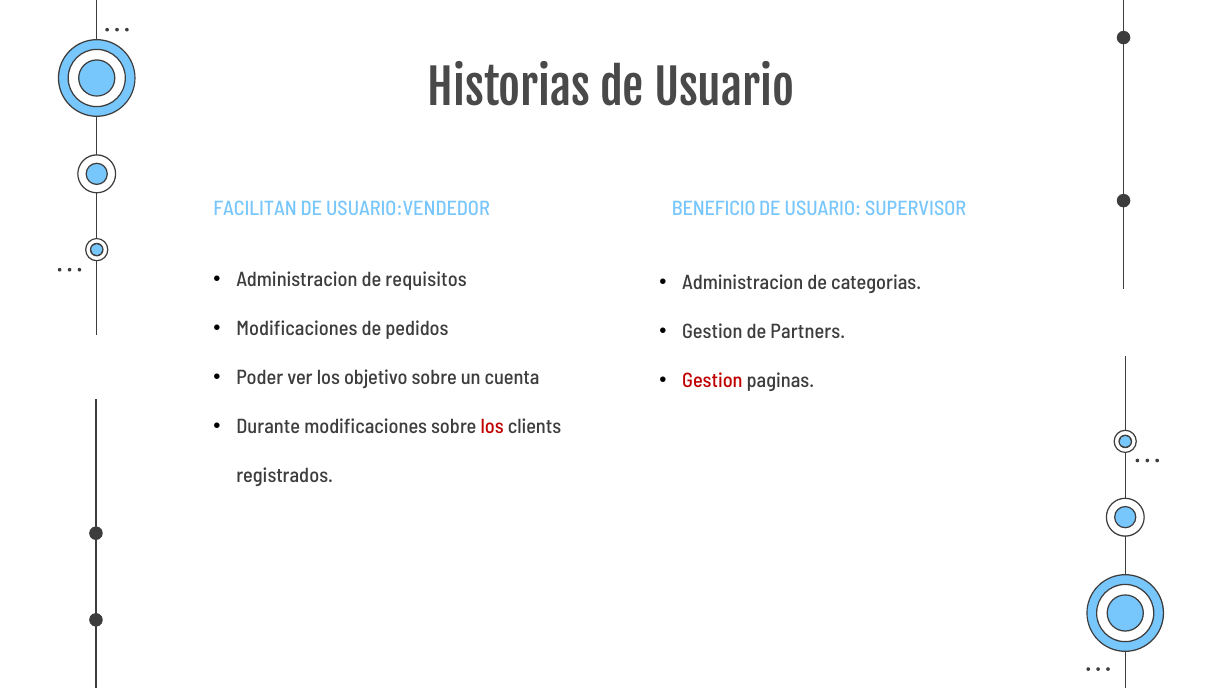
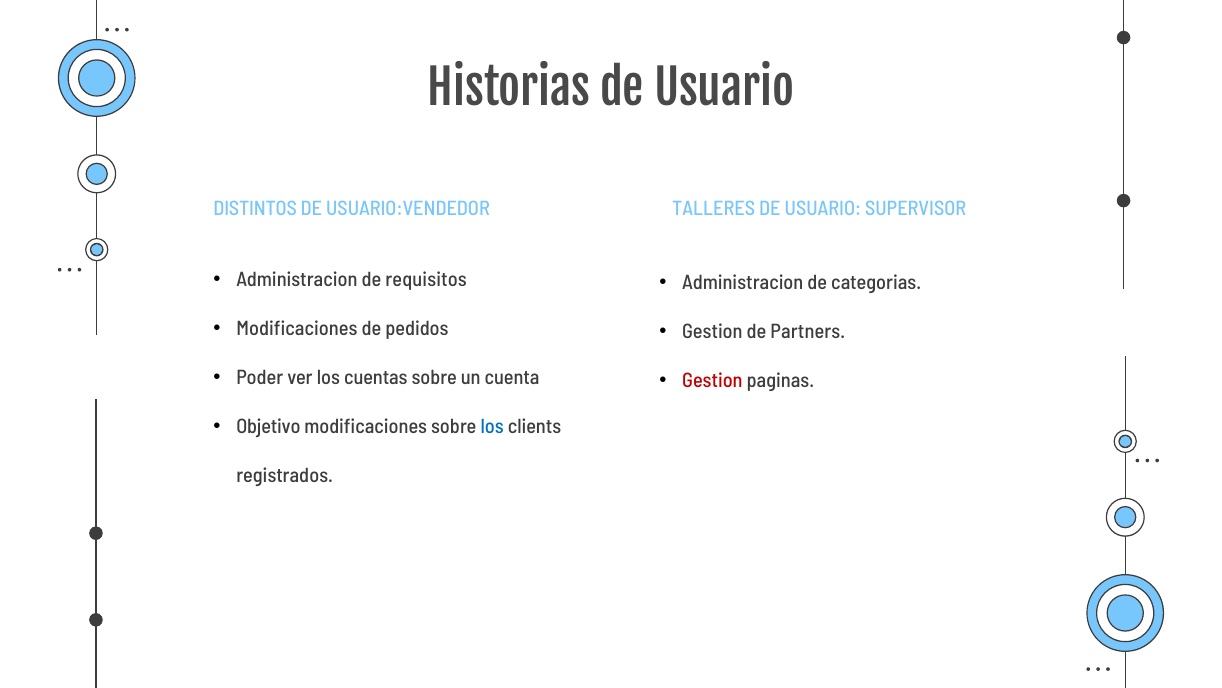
FACILITAN: FACILITAN -> DISTINTOS (255, 208)
BENEFICIO: BENEFICIO -> TALLERES (714, 208)
objetivo: objetivo -> cuentas (376, 377)
Durante: Durante -> Objetivo (268, 426)
los colour: red -> blue (492, 426)
